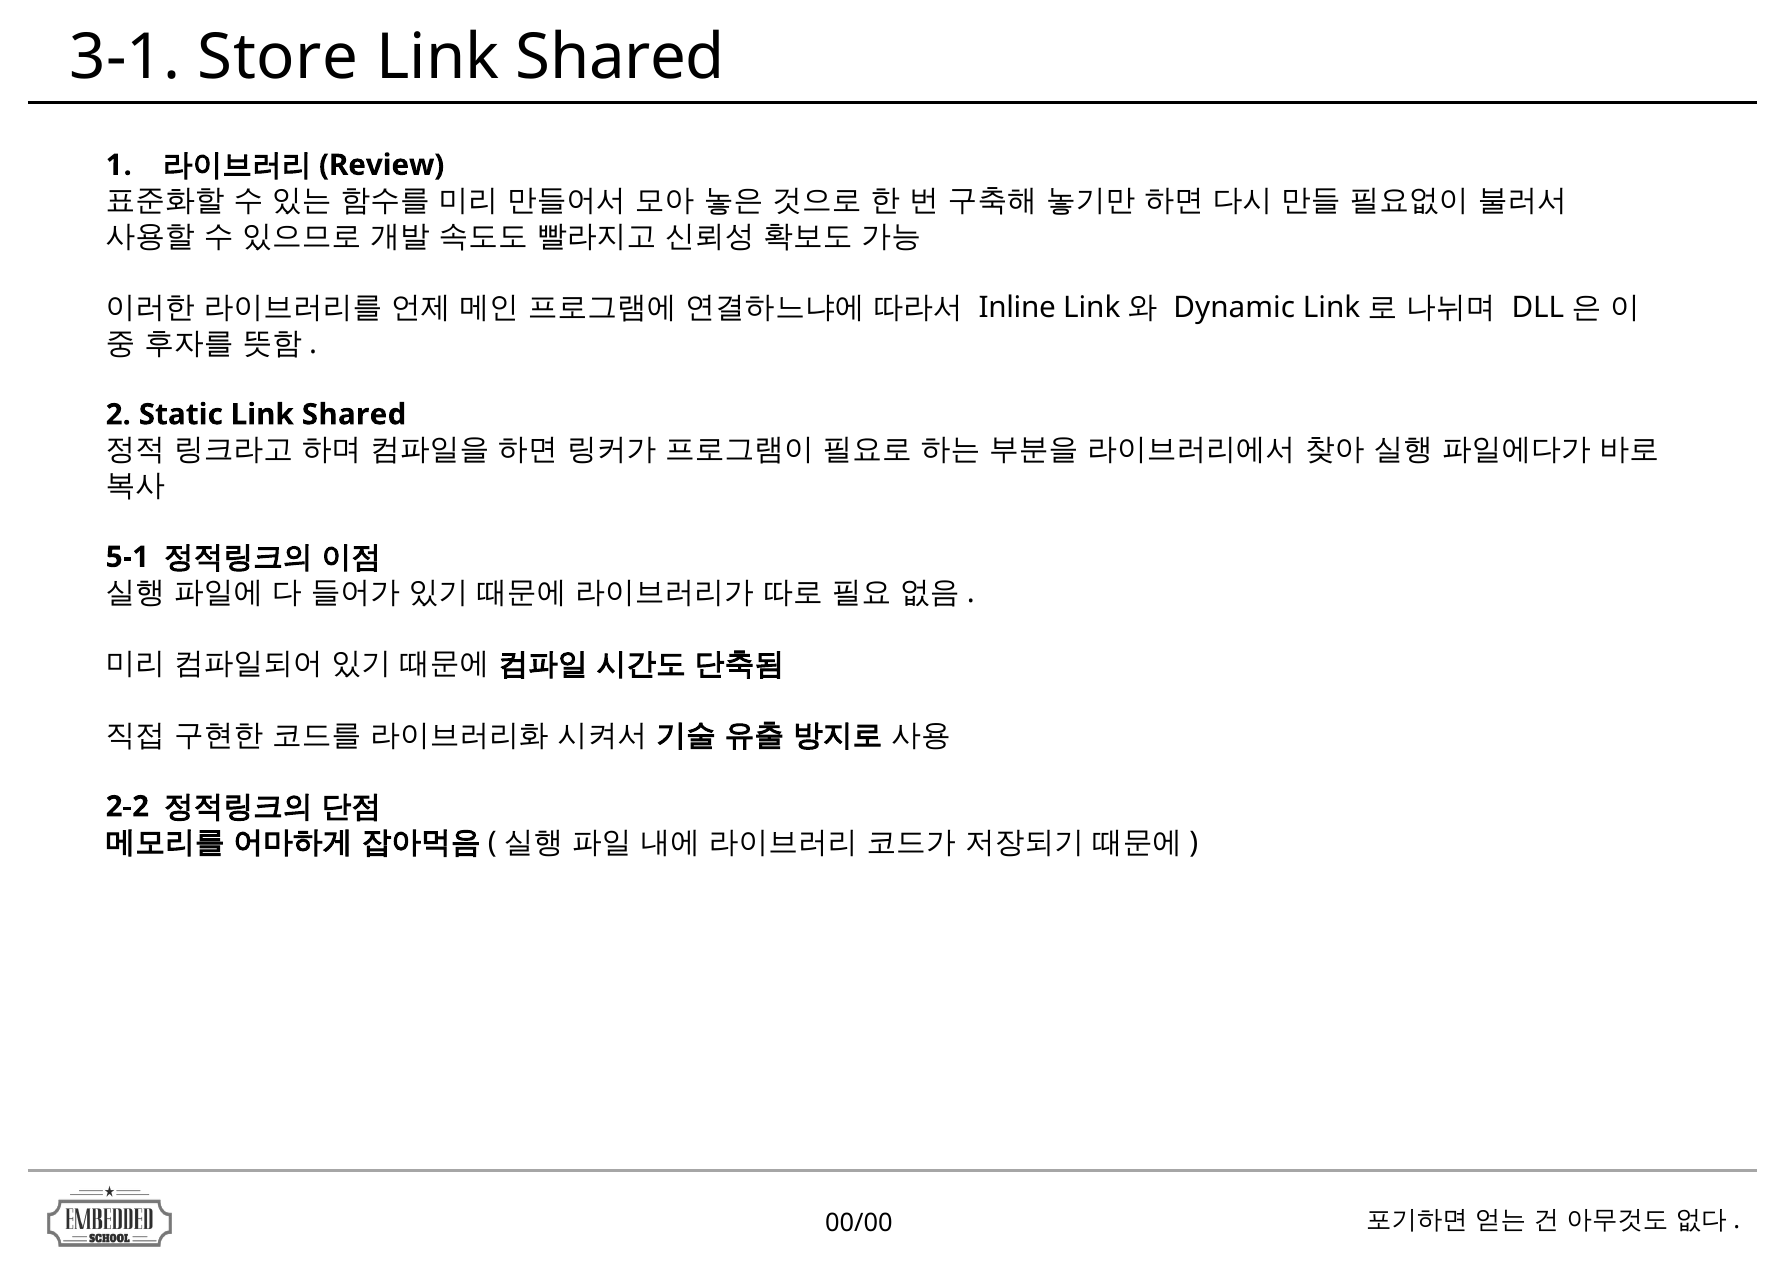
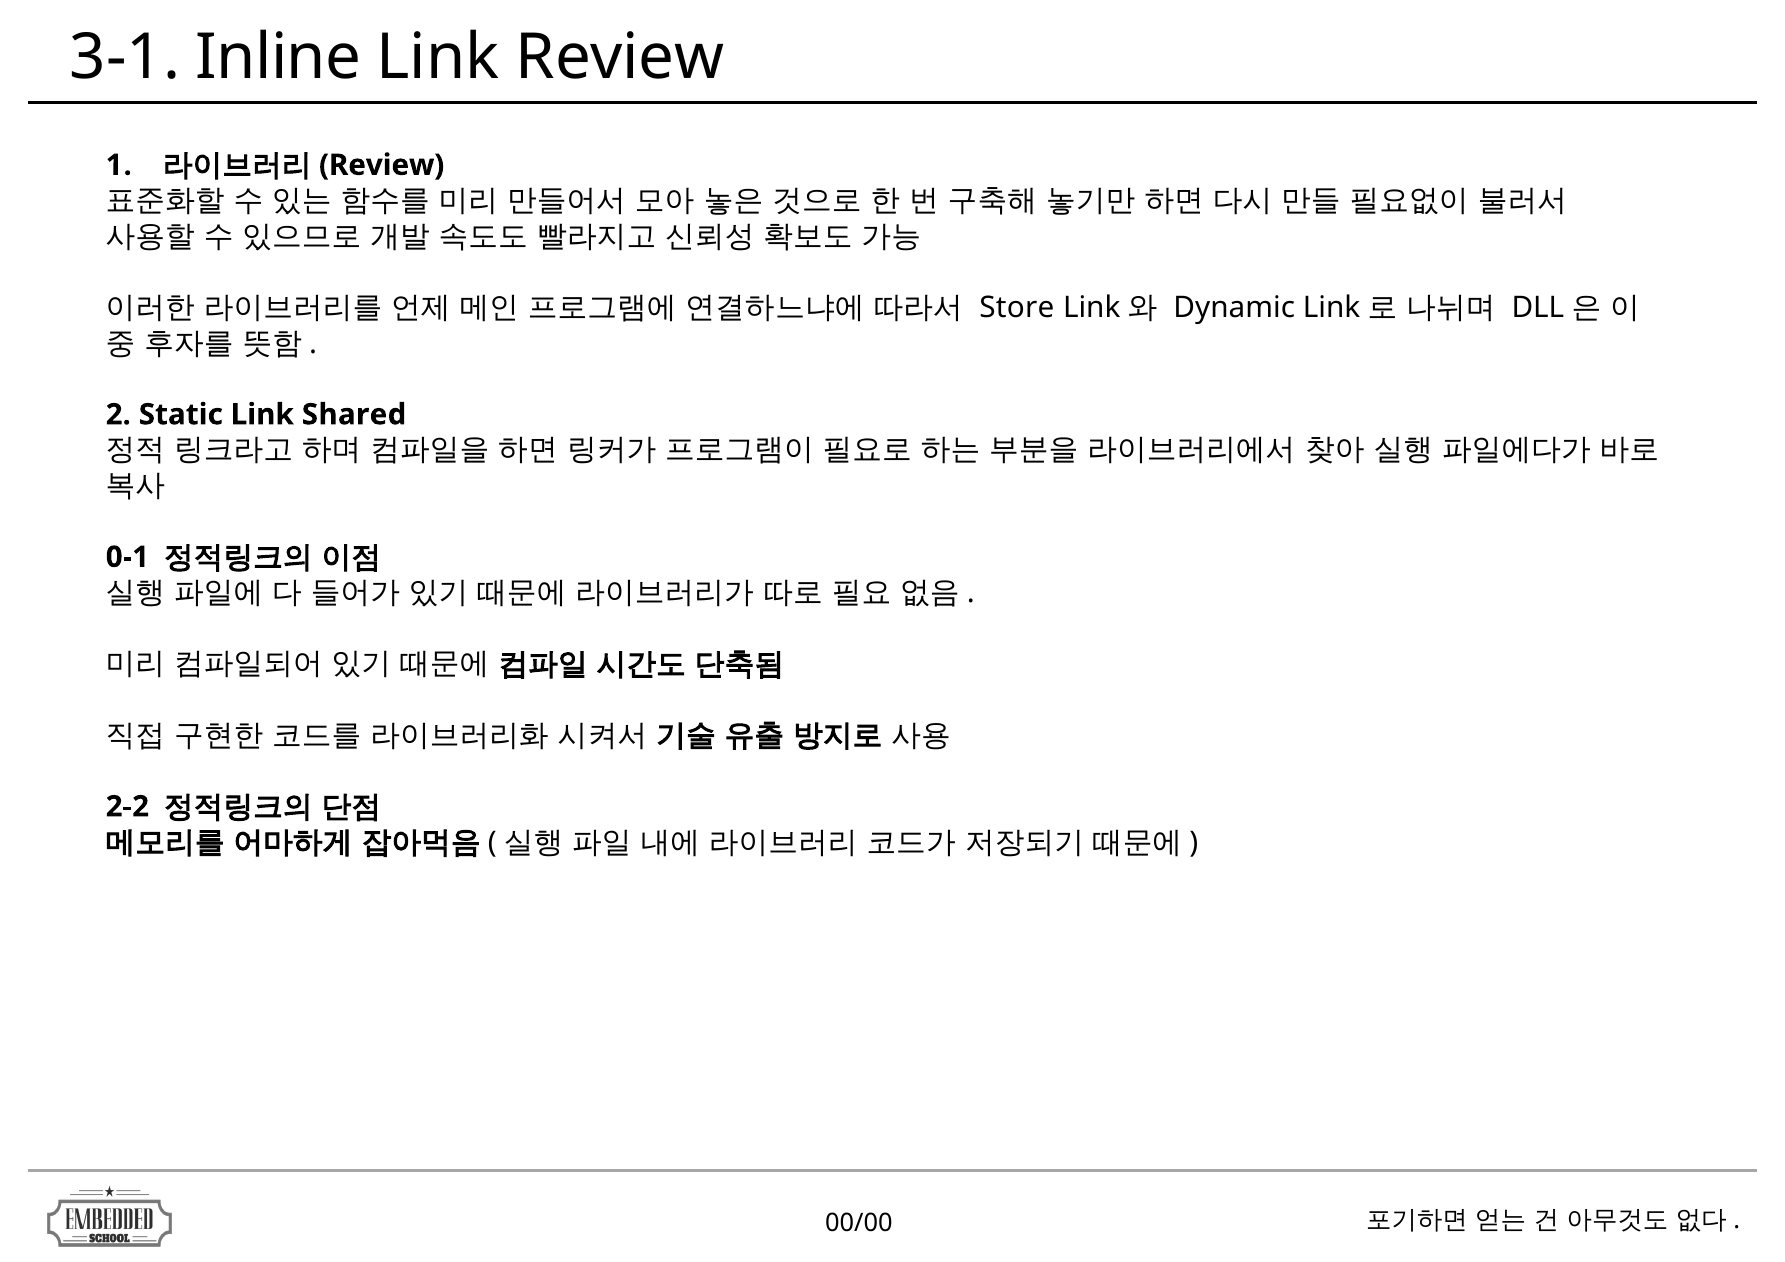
Store: Store -> Inline (279, 58)
Shared: Shared -> Review (620, 58)
Inline: Inline -> Store (1017, 308)
5-1: 5-1 -> 0-1 (127, 557)
